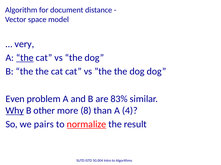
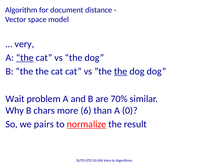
the underline: none -> present (121, 72)
Even: Even -> Wait (15, 99)
83%: 83% -> 70% (119, 99)
Why underline: present -> none (15, 111)
other: other -> chars (44, 111)
8: 8 -> 6 (86, 111)
4: 4 -> 0 (130, 111)
